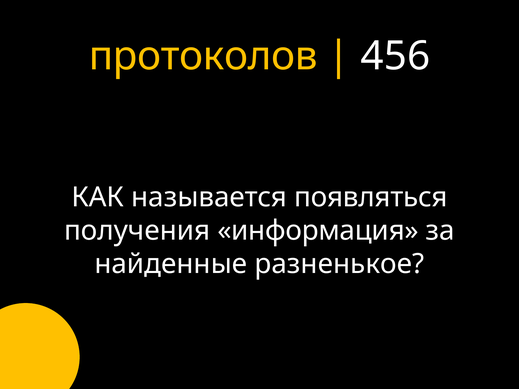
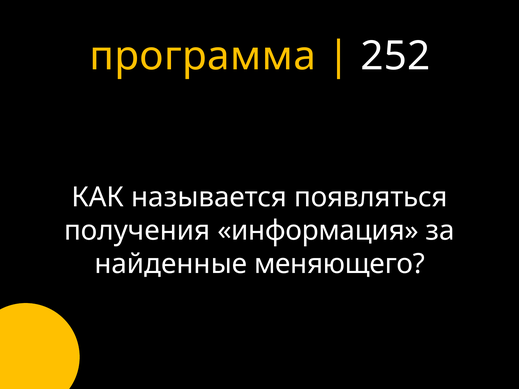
протоколов: протоколов -> программа (203, 56)
456: 456 -> 252 (395, 56)
разненькое: разненькое -> меняющего (340, 264)
